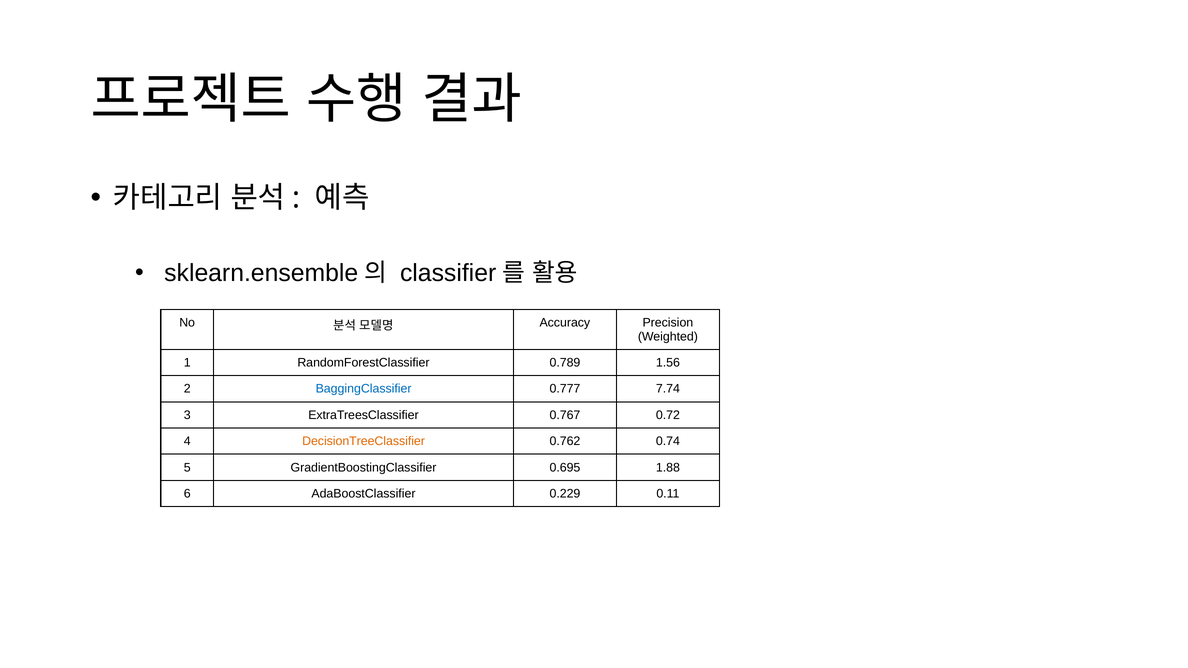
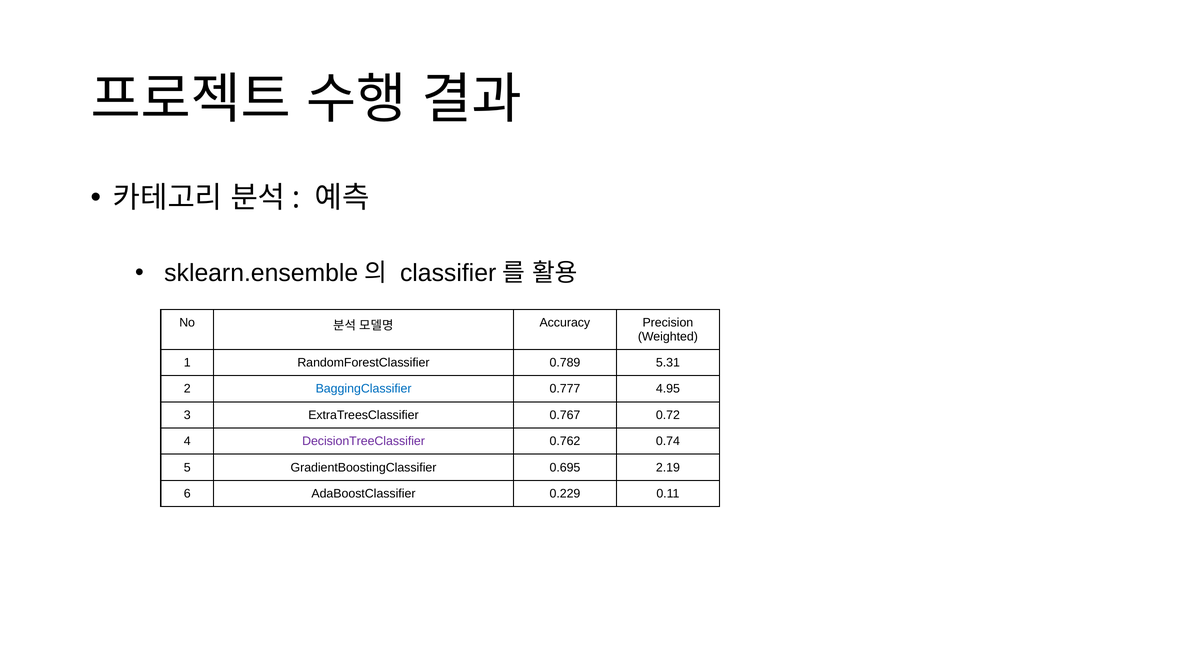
1.56: 1.56 -> 5.31 (668, 363)
7.74: 7.74 -> 4.95 (668, 389)
DecisionTreeClassifier colour: orange -> purple (364, 441)
1.88: 1.88 -> 2.19 (668, 468)
